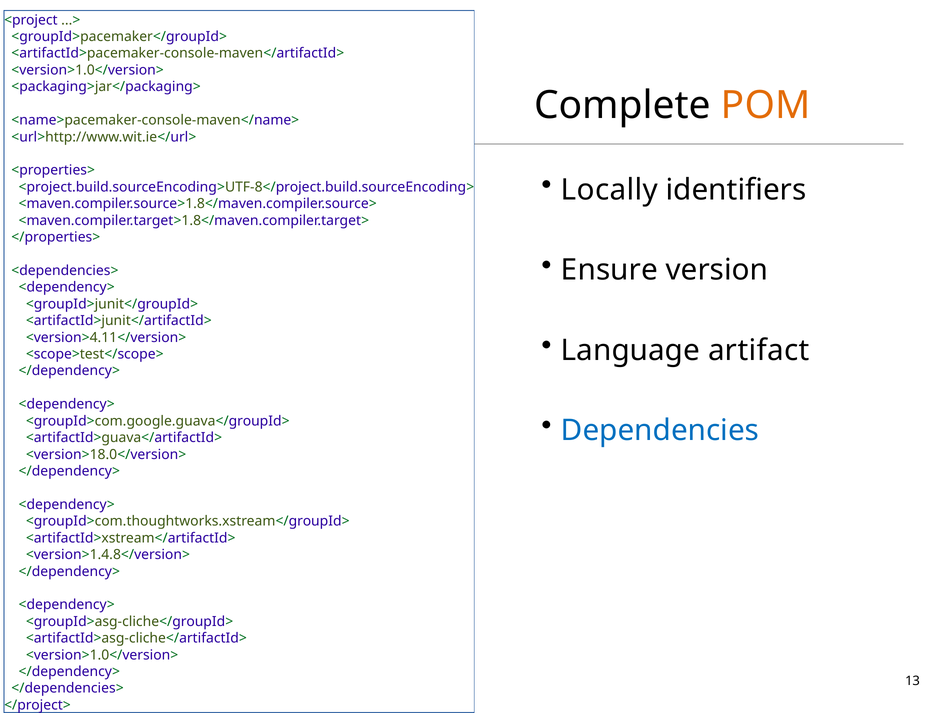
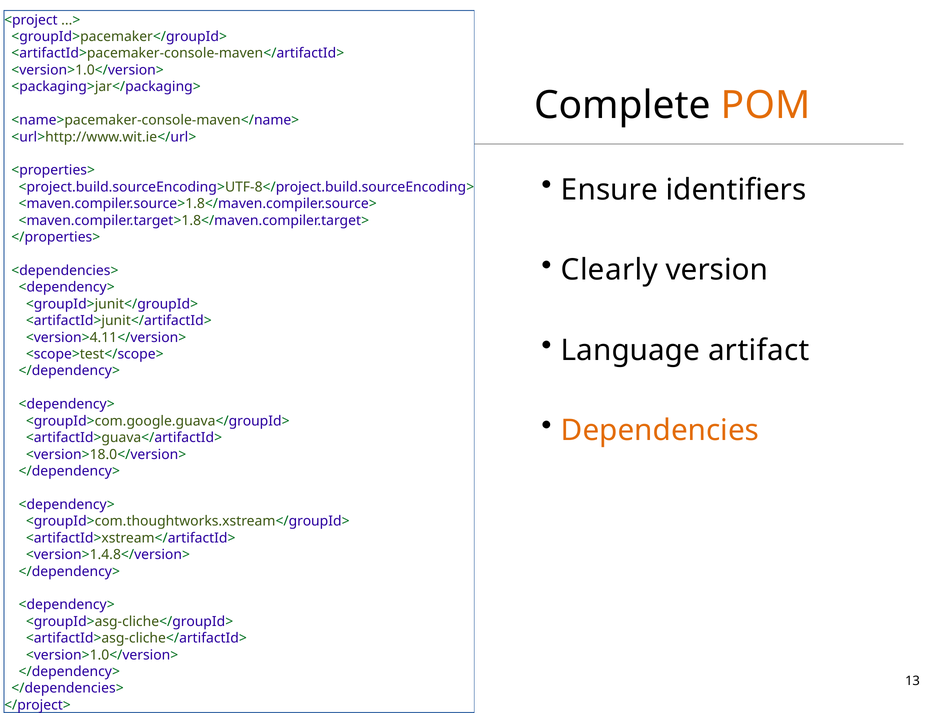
Locally: Locally -> Ensure (609, 190)
Ensure: Ensure -> Clearly (609, 270)
Dependencies colour: blue -> orange (660, 431)
